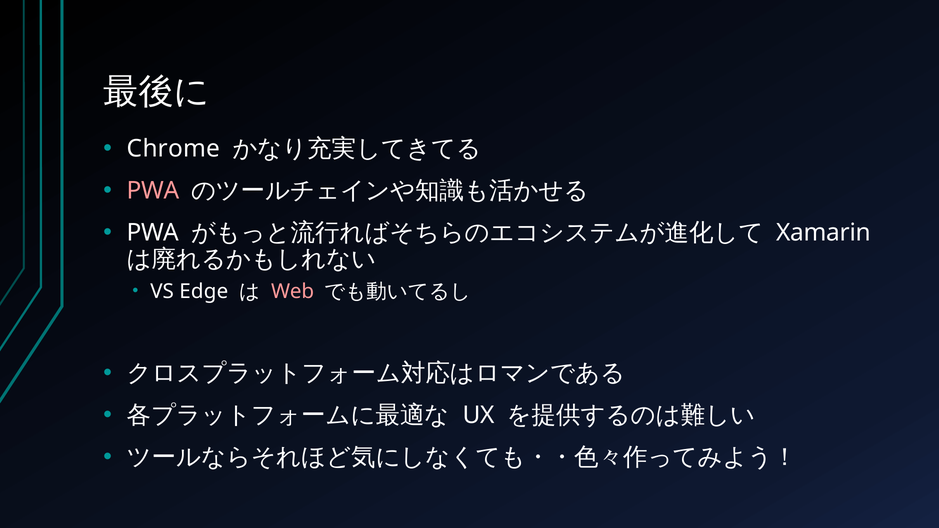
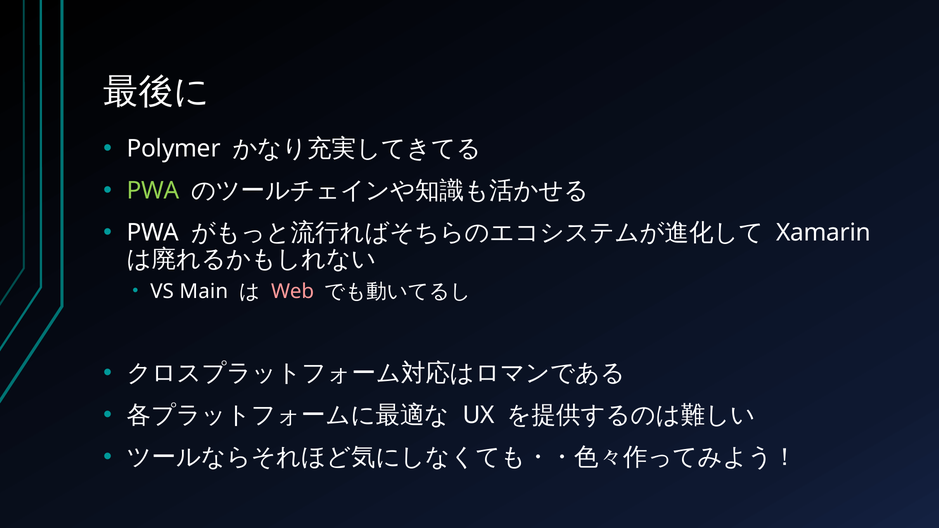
Chrome: Chrome -> Polymer (174, 149)
PWA colour: pink -> light green (153, 191)
Edge: Edge -> Main (204, 291)
